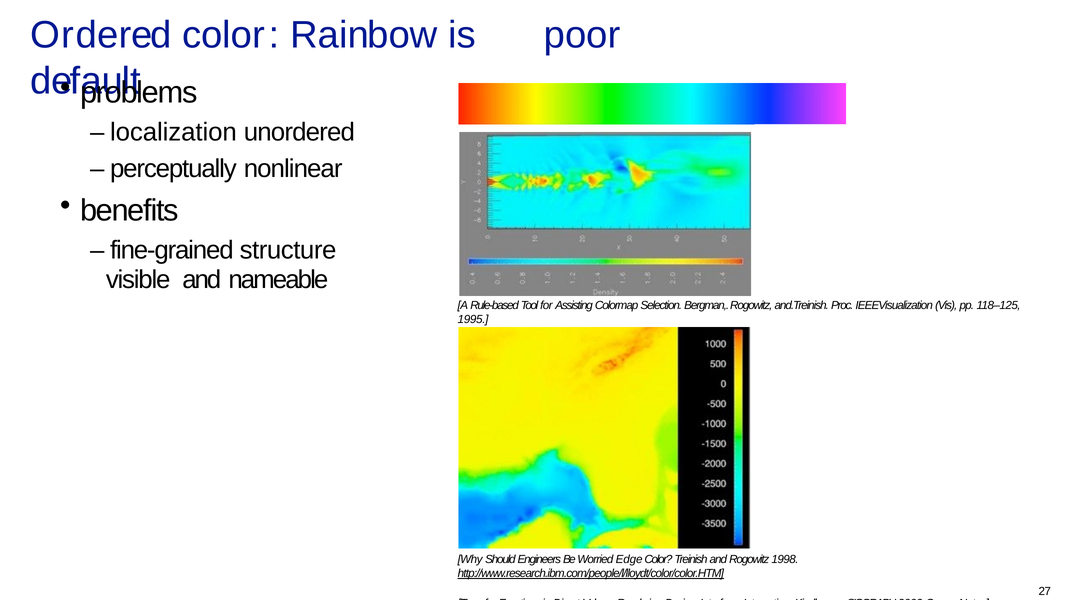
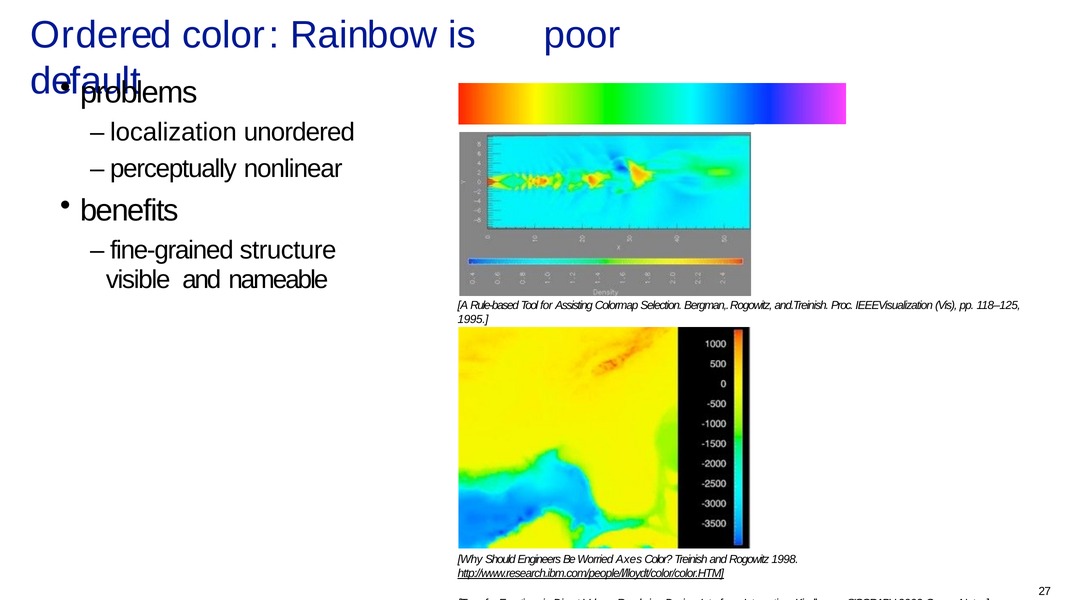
Edge: Edge -> Axes (629, 560)
